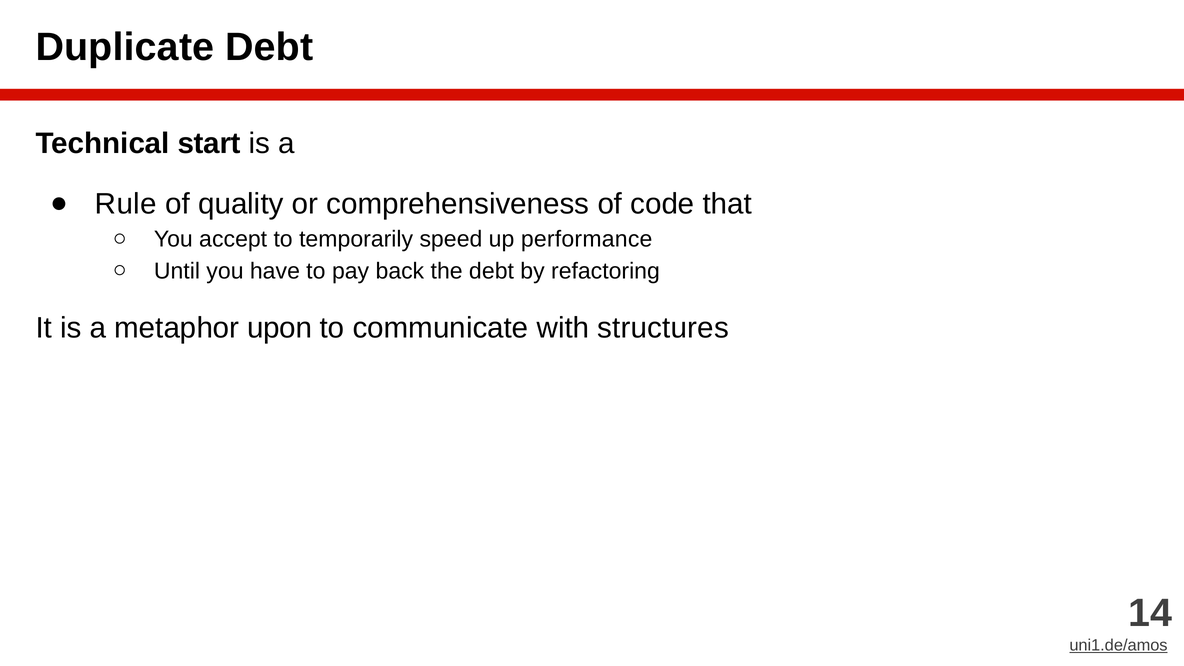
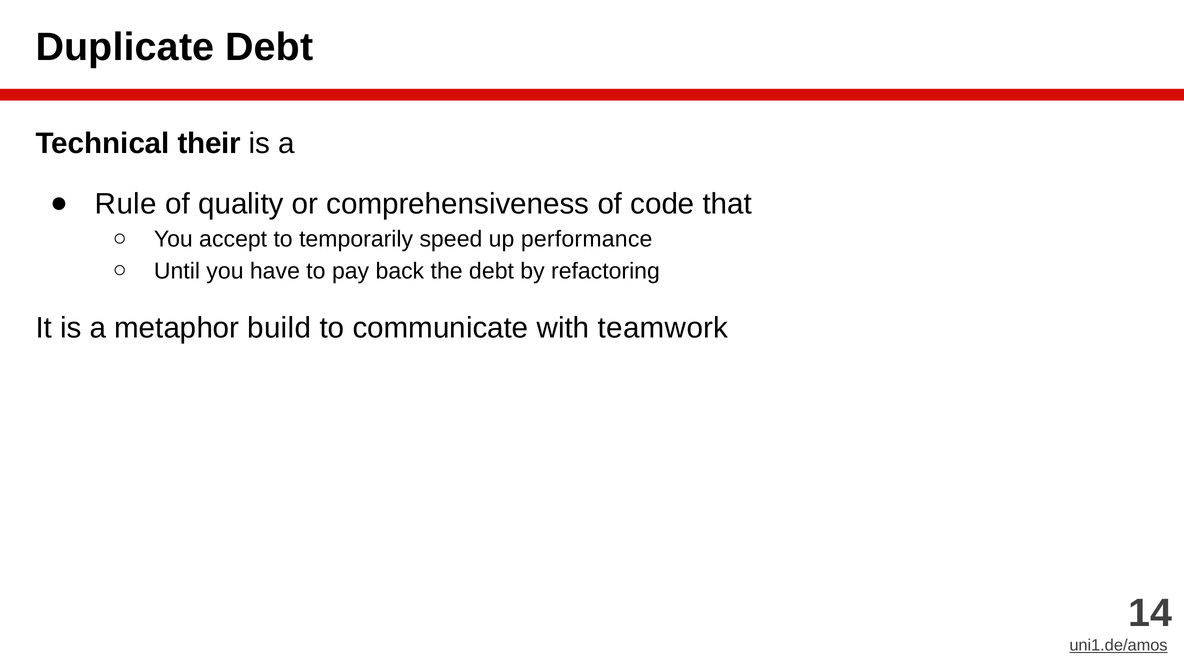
start: start -> their (209, 144)
upon: upon -> build (279, 328)
structures: structures -> teamwork (663, 328)
